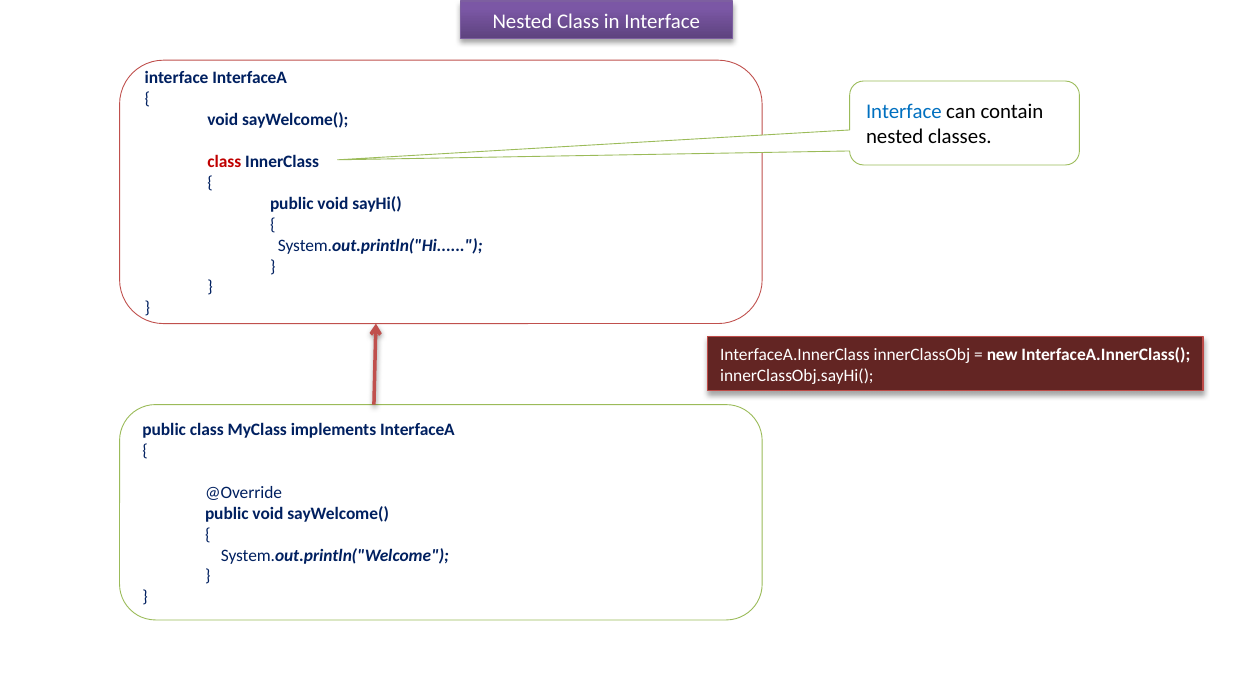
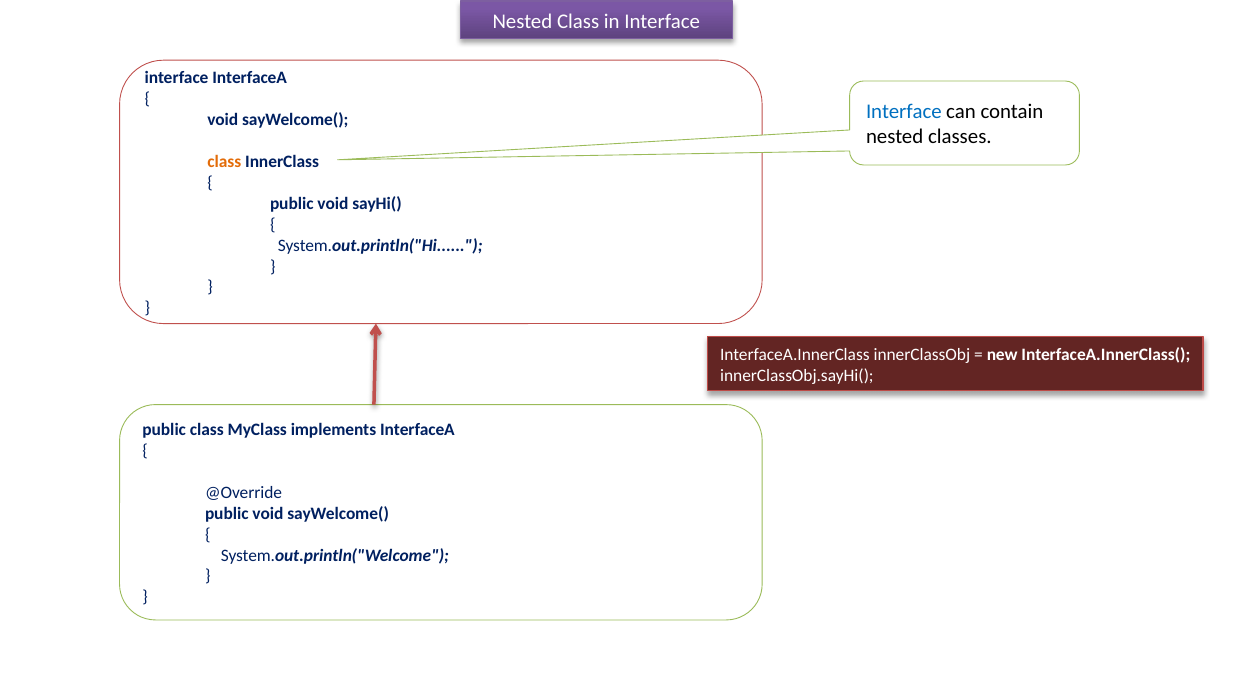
class colour: red -> orange (224, 162)
